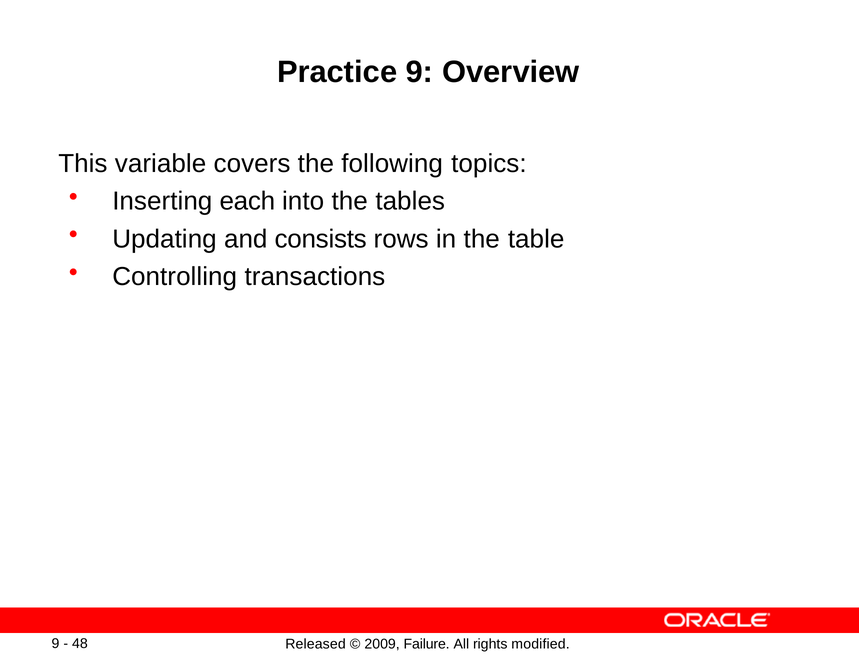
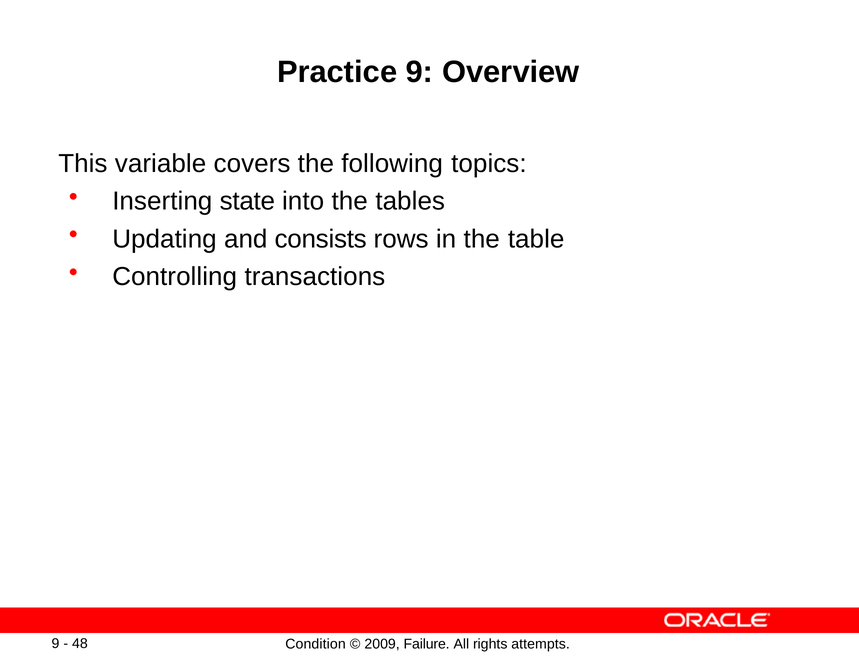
each: each -> state (247, 202)
Released: Released -> Condition (316, 645)
modified: modified -> attempts (541, 645)
